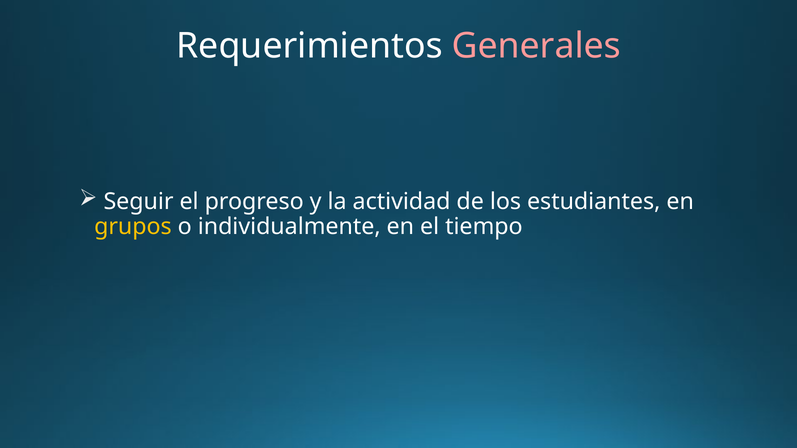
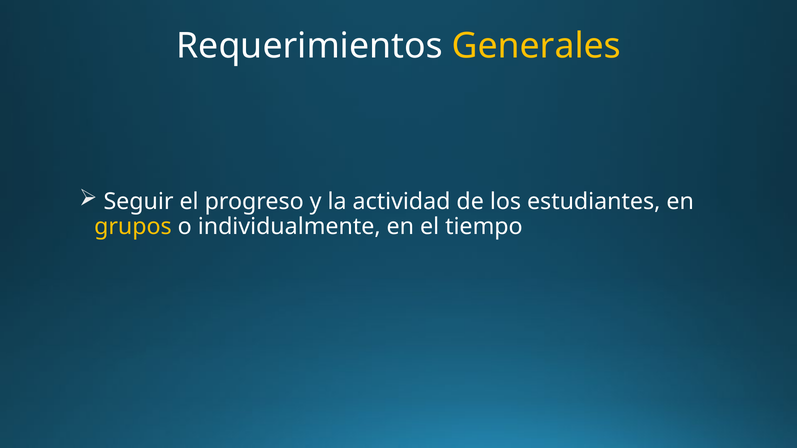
Generales colour: pink -> yellow (536, 46)
